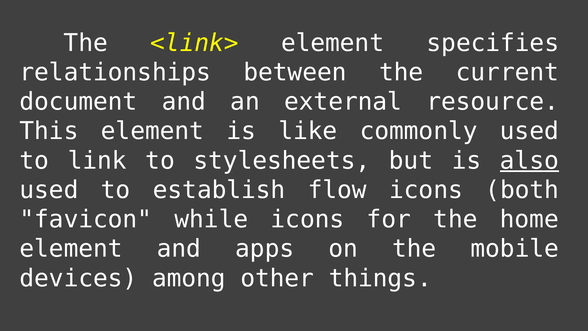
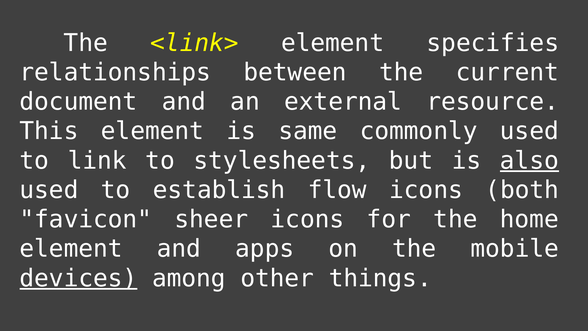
like: like -> same (308, 131)
while: while -> sheer (211, 219)
devices underline: none -> present (78, 278)
